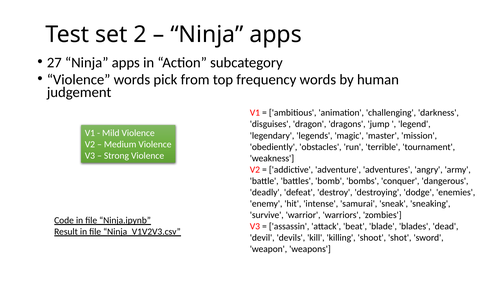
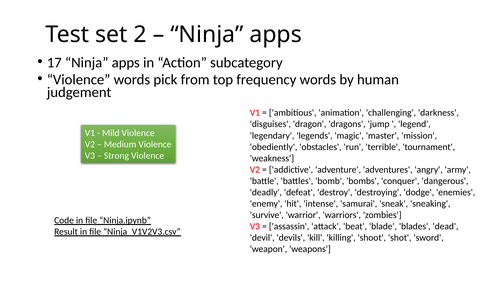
27: 27 -> 17 (54, 62)
